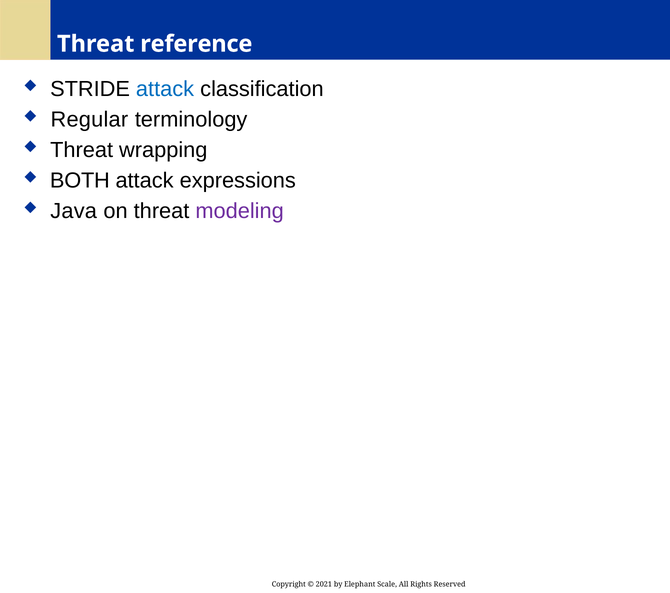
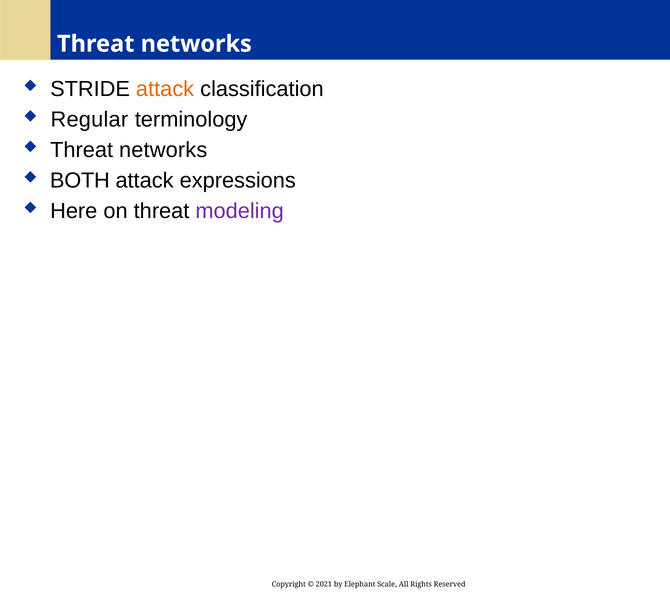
reference: reference -> networks (196, 44)
attack colour: blue -> orange (165, 89)
wrapping: wrapping -> networks (163, 150)
Java: Java -> Here (74, 211)
